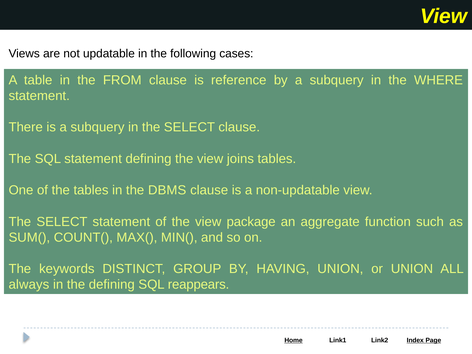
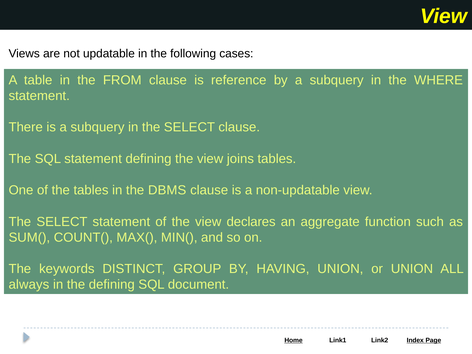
package: package -> declares (251, 222)
reappears: reappears -> document (198, 285)
